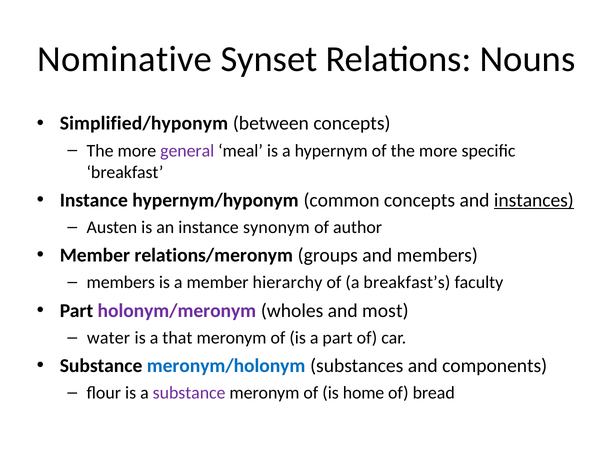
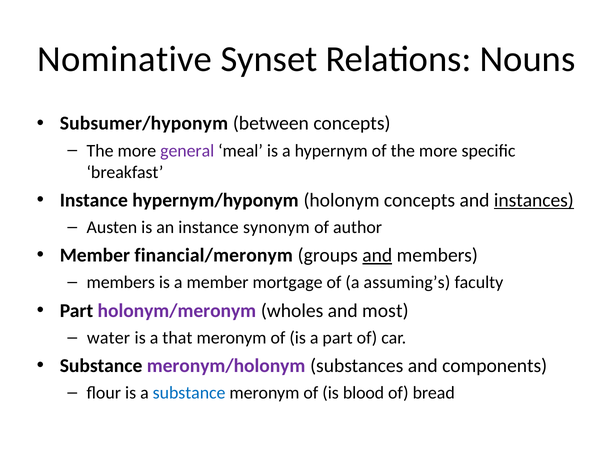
Simplified/hyponym: Simplified/hyponym -> Subsumer/hyponym (144, 123)
common: common -> holonym (342, 200)
relations/meronym: relations/meronym -> financial/meronym (214, 255)
and underline: none -> present (377, 255)
hierarchy: hierarchy -> mortgage (288, 282)
breakfast’s: breakfast’s -> assuming’s (407, 282)
meronym/holonym colour: blue -> purple (226, 366)
substance colour: purple -> blue (189, 393)
home: home -> blood (364, 393)
